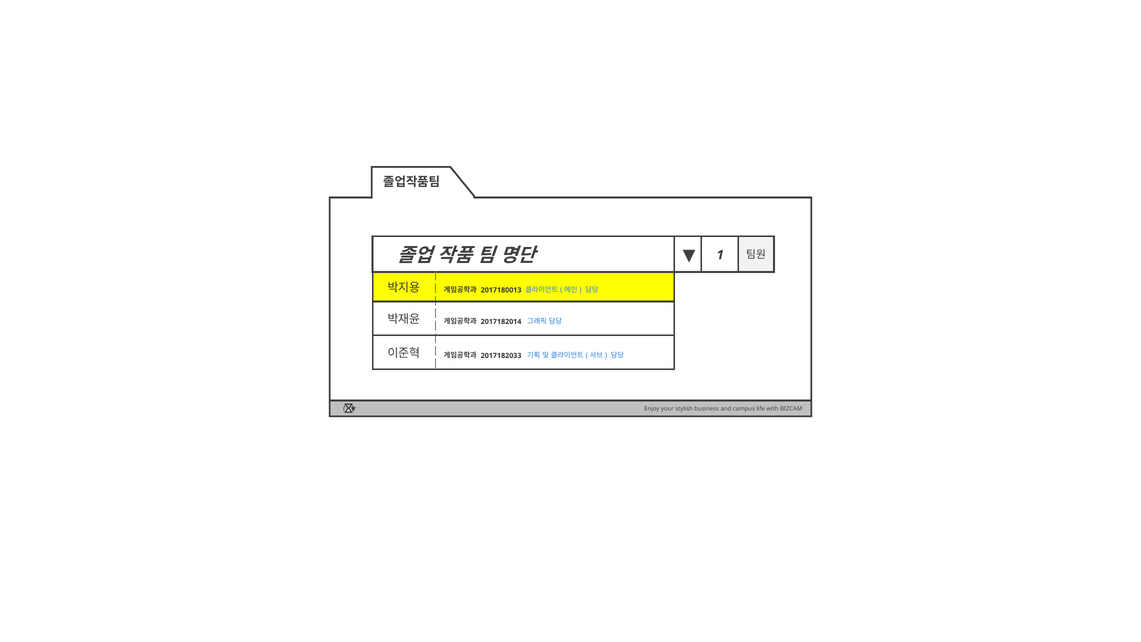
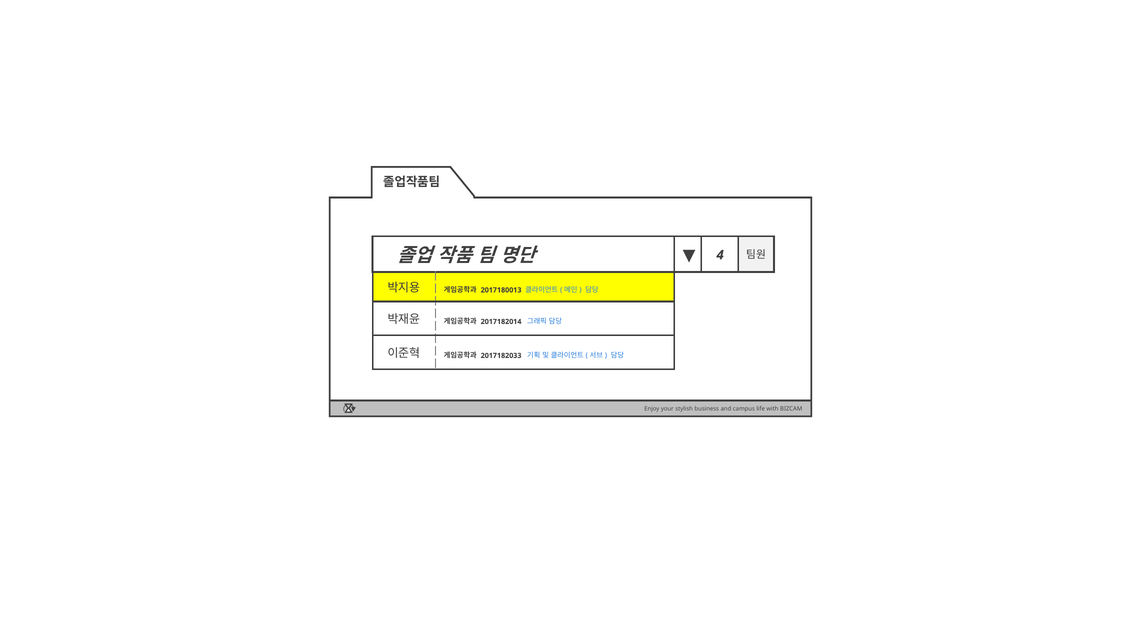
1: 1 -> 4 (720, 255)
